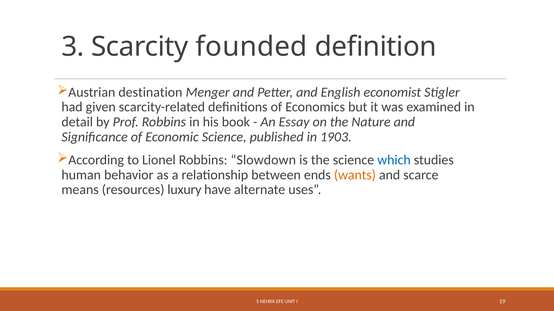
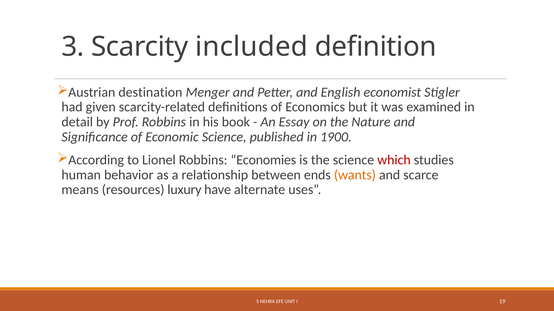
founded: founded -> included (251, 47)
1903: 1903 -> 1900 (336, 137)
Slowdown: Slowdown -> Economies (263, 160)
which colour: blue -> red (394, 160)
